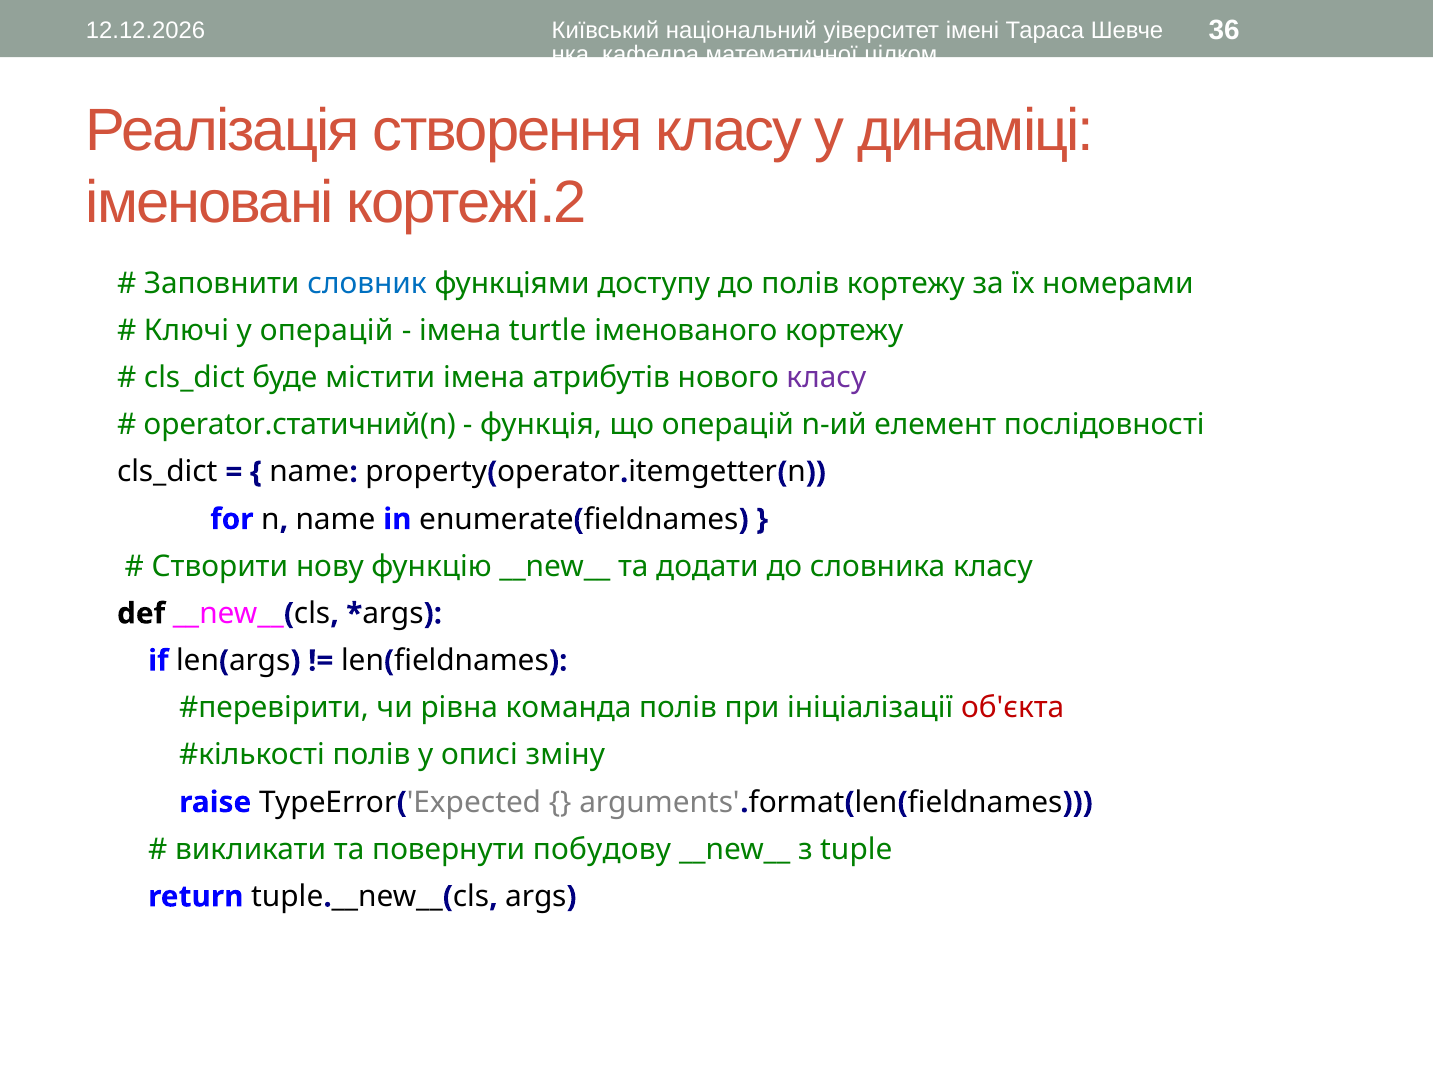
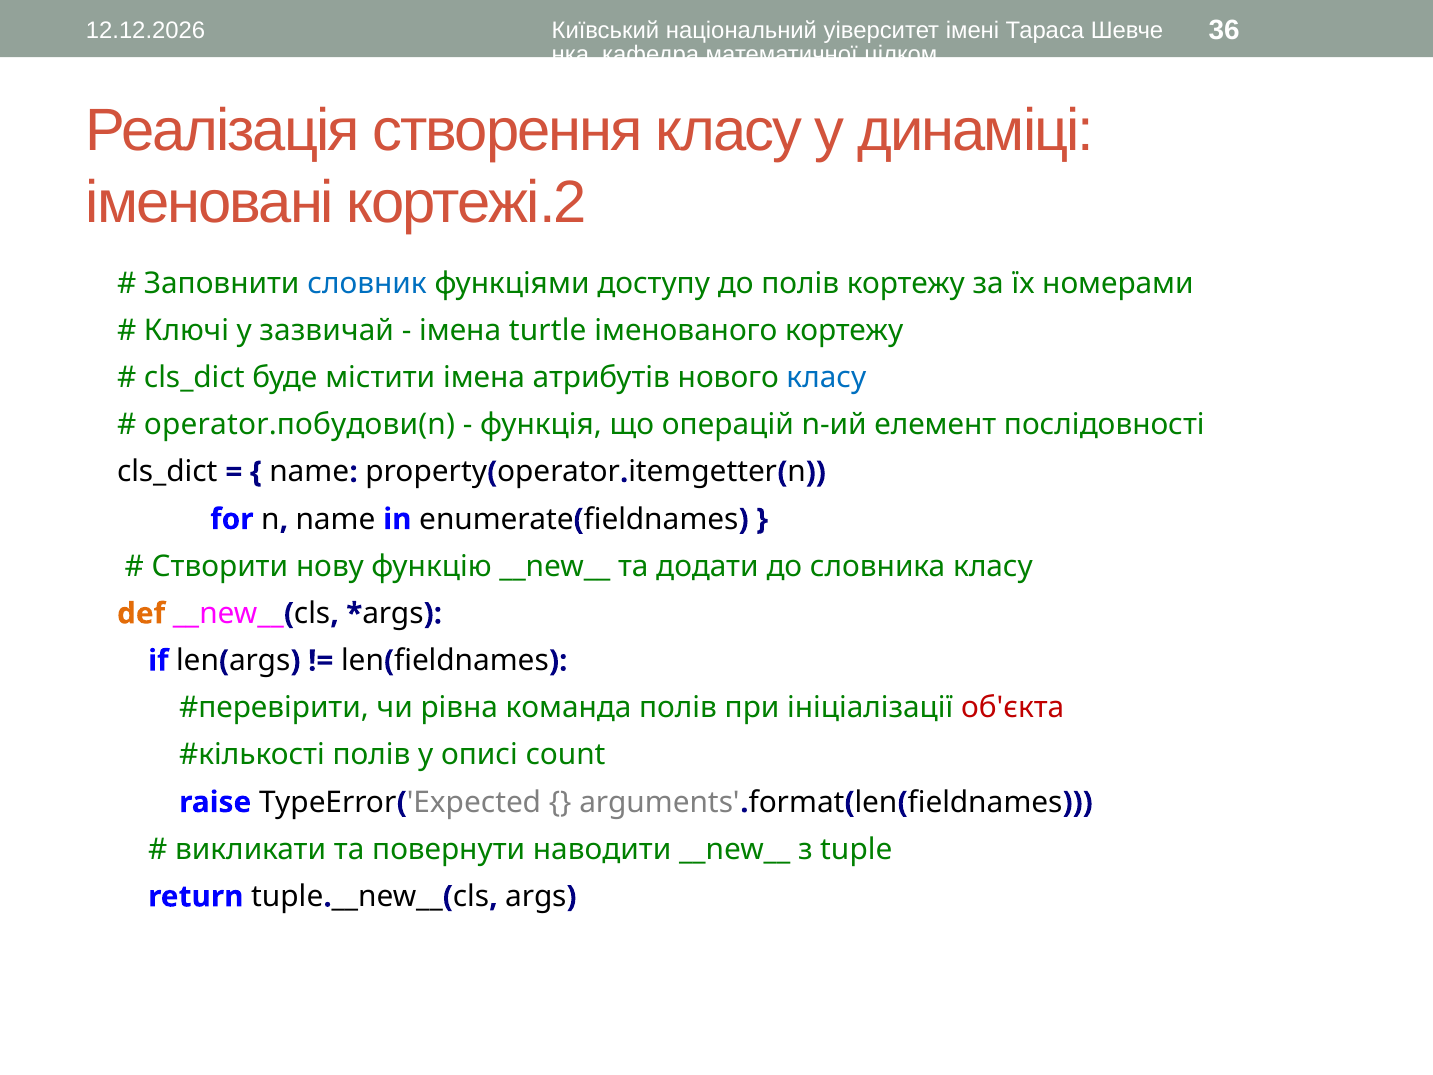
у операцій: операцій -> зазвичай (327, 330)
класу colour: purple -> blue (826, 378)
operator.статичний(n: operator.статичний(n -> operator.побудови(n (299, 425)
def colour: black -> orange (141, 613)
зміну: зміну -> count (566, 755)
побудову: побудову -> наводити (602, 849)
